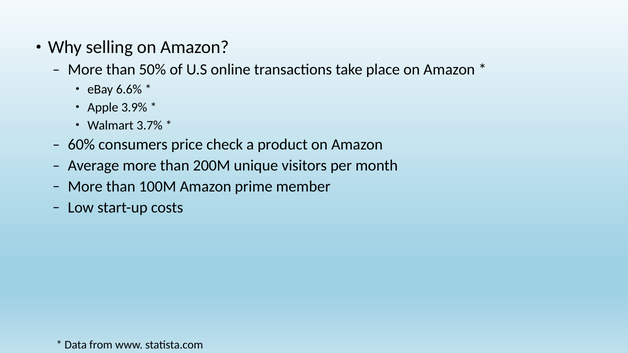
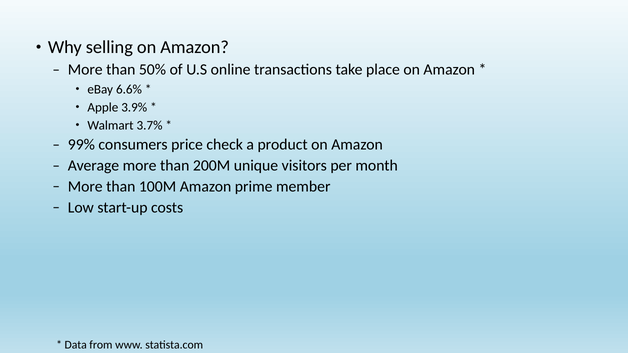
60%: 60% -> 99% (81, 145)
